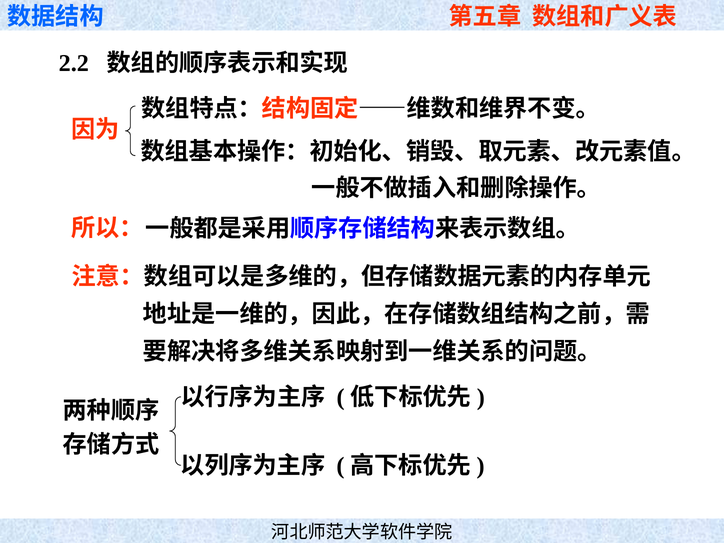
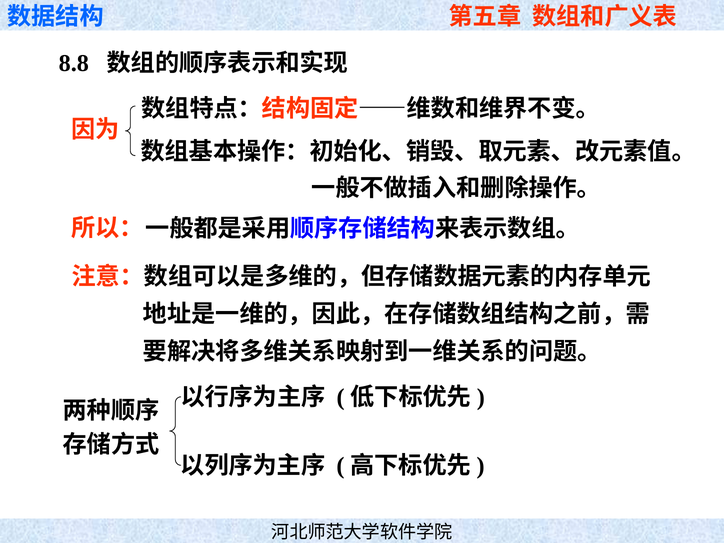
2.2: 2.2 -> 8.8 (74, 63)
